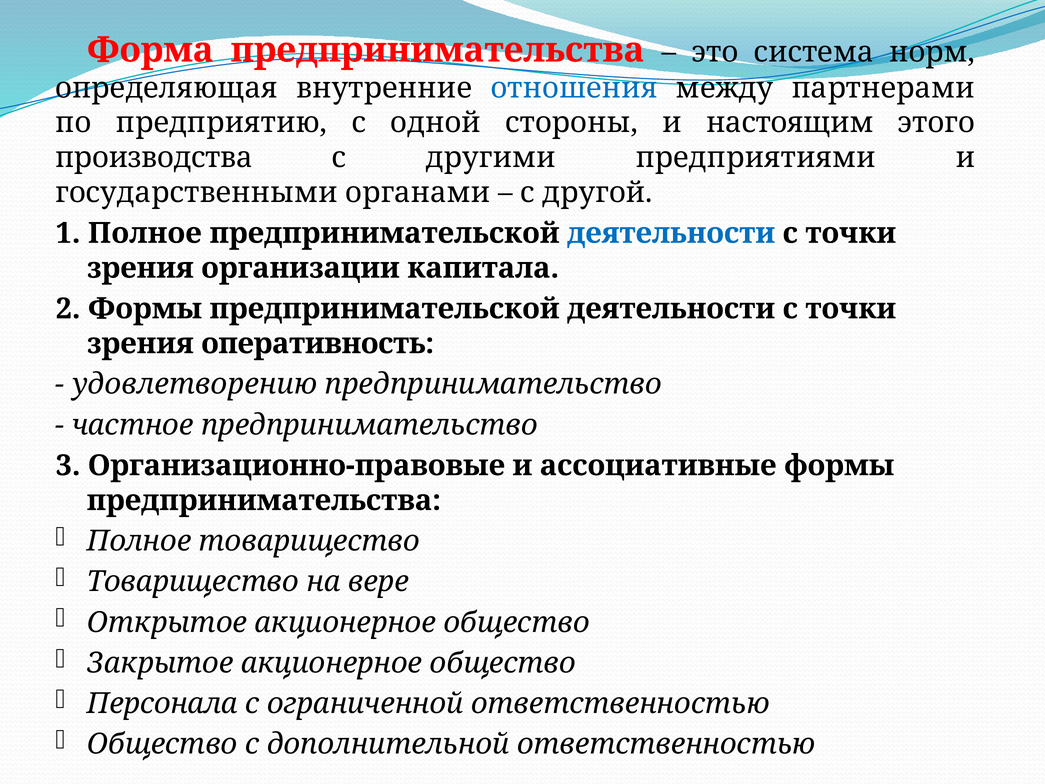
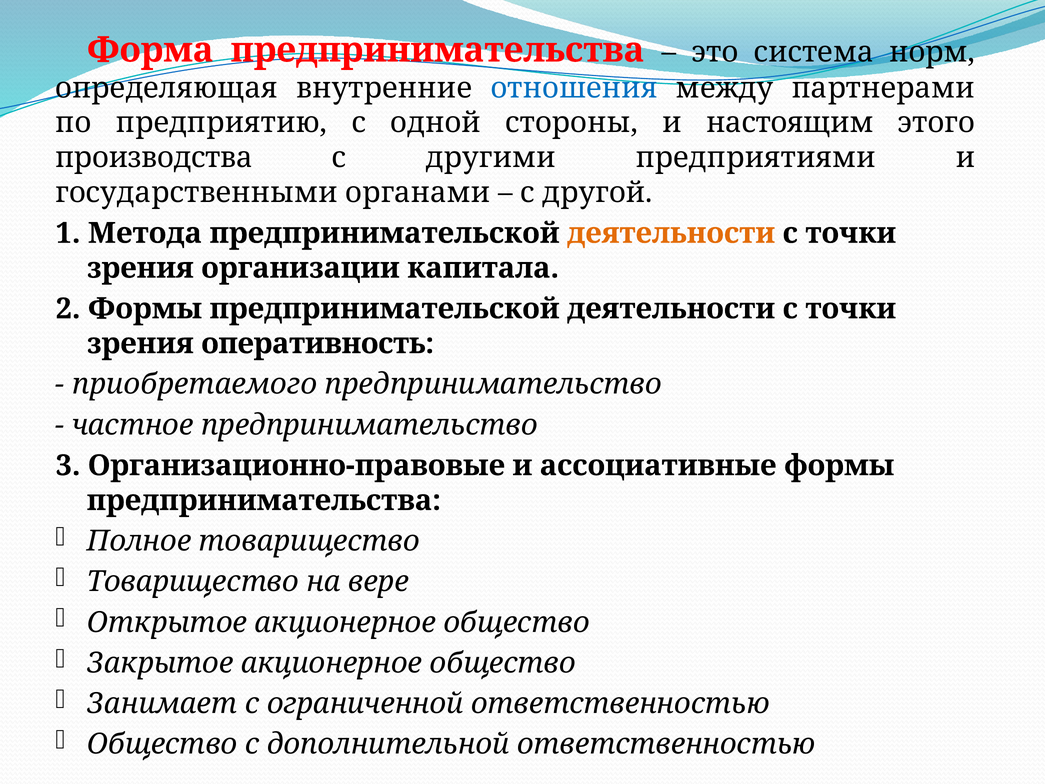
1 Полное: Полное -> Метода (145, 233)
деятельности colour: blue -> orange (671, 233)
удовлетворению: удовлетворению -> приобретаемого (195, 384)
Персонала: Персонала -> Занимает (162, 704)
